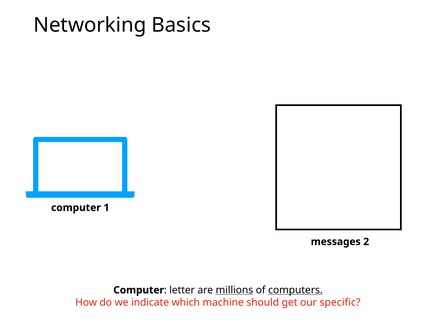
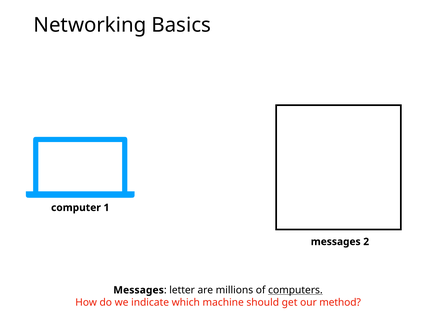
Computer: Computer -> Messages (139, 290)
millions underline: present -> none (234, 290)
specific: specific -> method (340, 302)
